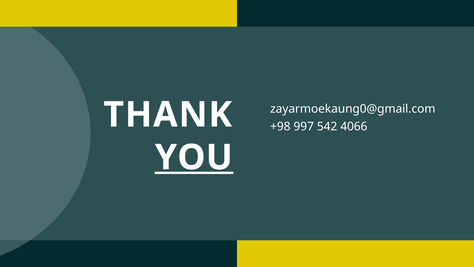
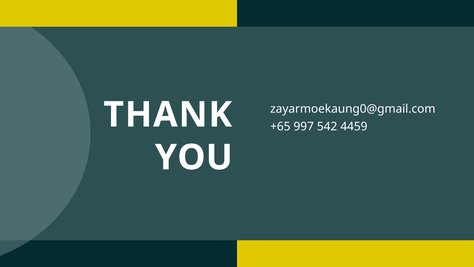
+98: +98 -> +65 (280, 126)
4066: 4066 -> 4459 (354, 126)
YOU underline: present -> none (194, 157)
